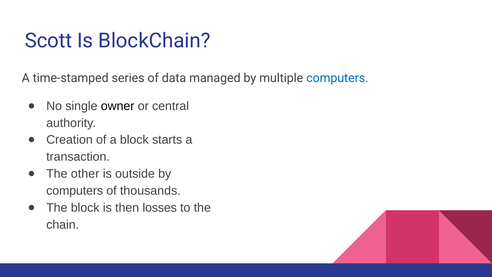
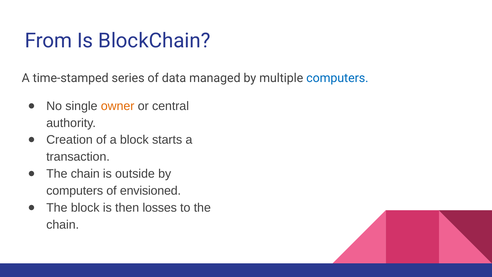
Scott: Scott -> From (48, 41)
owner colour: black -> orange (118, 106)
other: other -> chain (85, 174)
thousands: thousands -> envisioned (150, 191)
